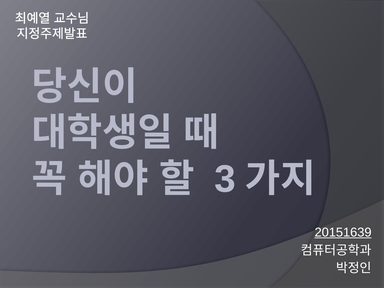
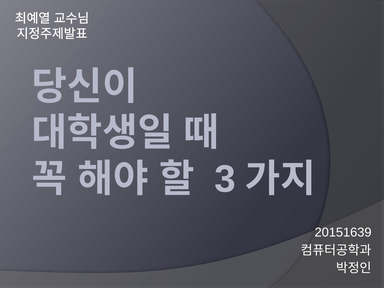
20151639 underline: present -> none (343, 232)
